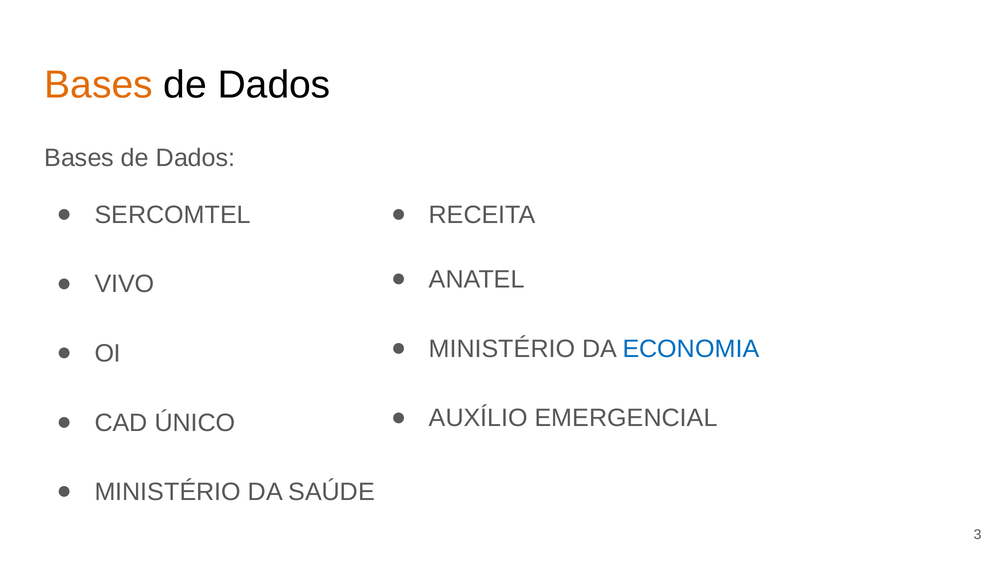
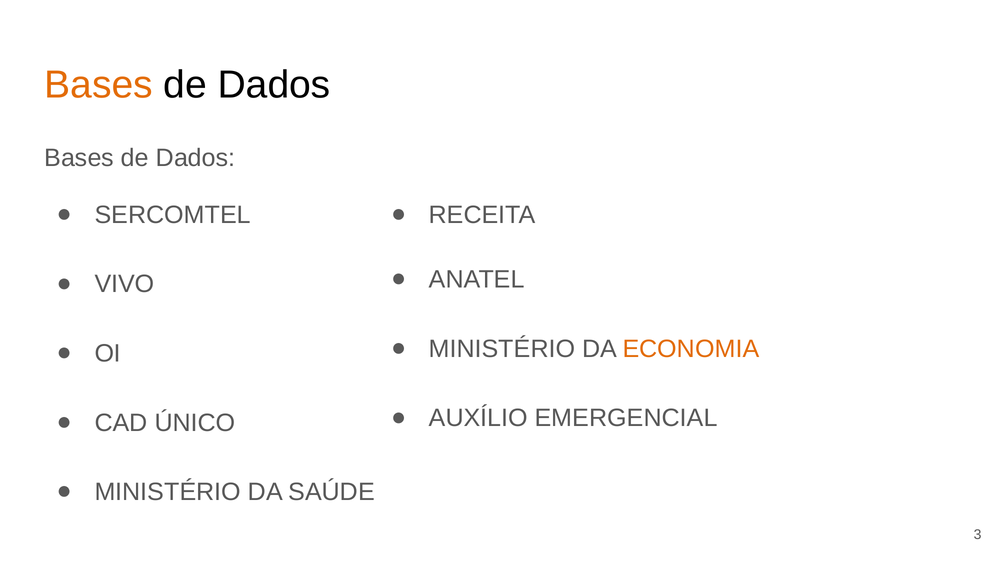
ECONOMIA colour: blue -> orange (691, 349)
